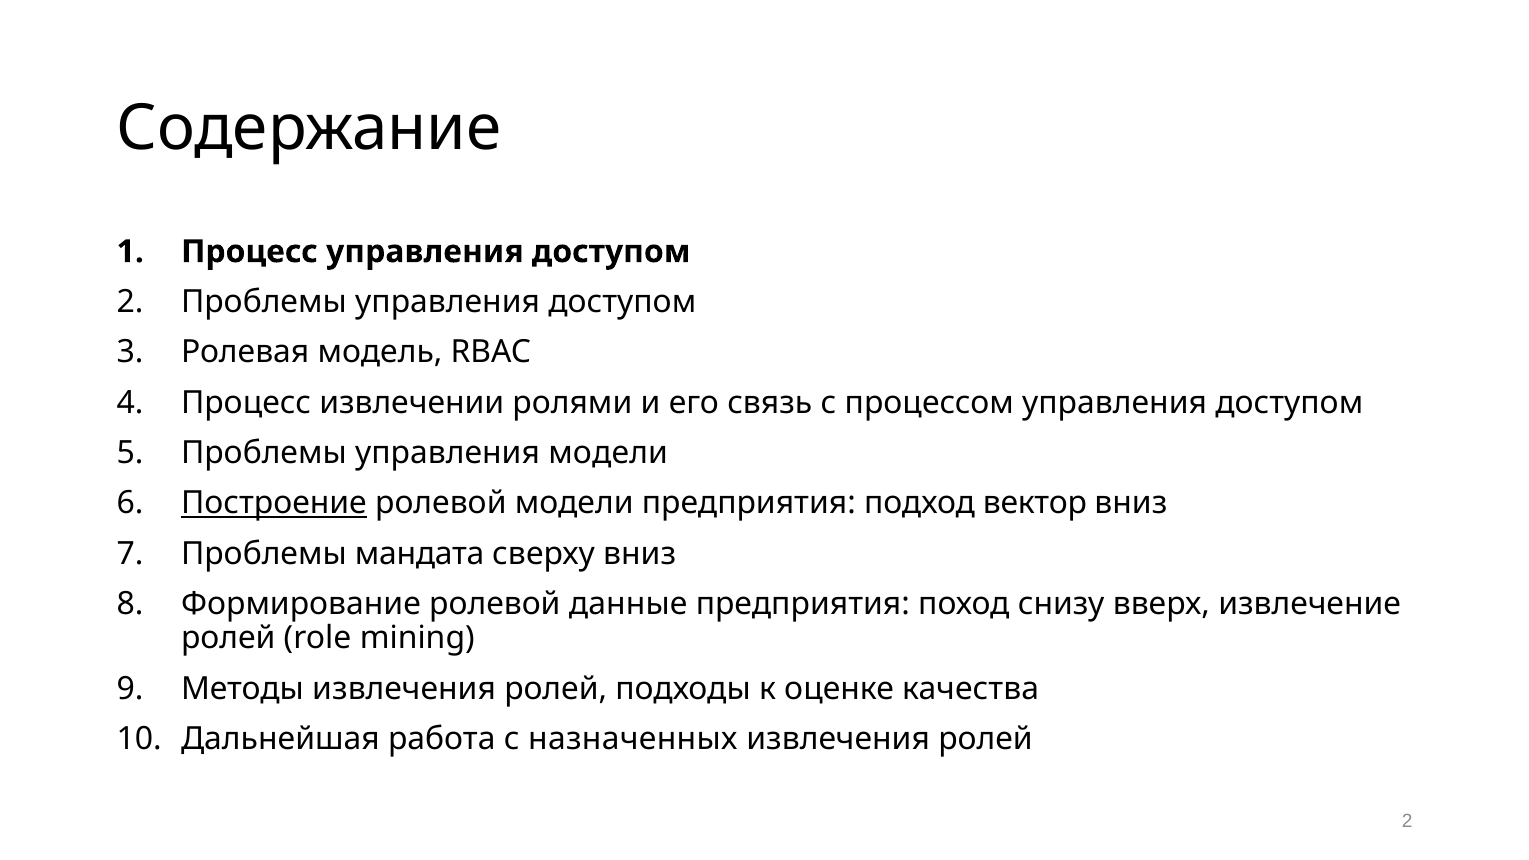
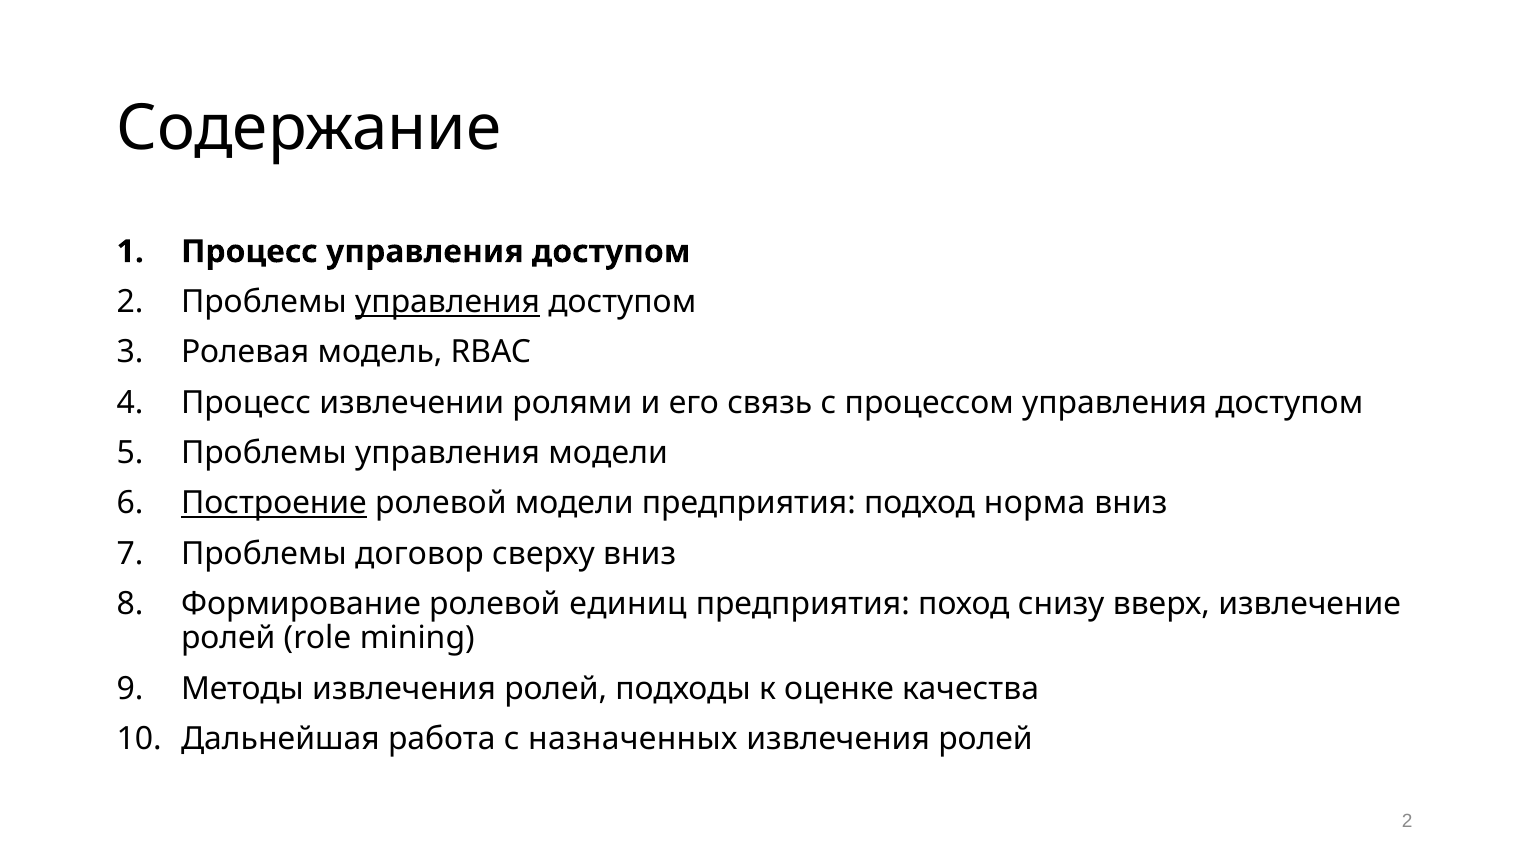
управления underline: none -> present (448, 302)
вектор: вектор -> норма (1035, 503)
мандата: мандата -> договор (419, 554)
данные: данные -> единиц (628, 604)
